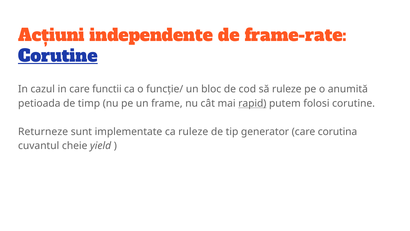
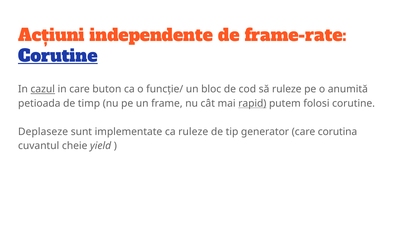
cazul underline: none -> present (43, 89)
functii: functii -> buton (107, 89)
Returneze: Returneze -> Deplaseze (43, 132)
